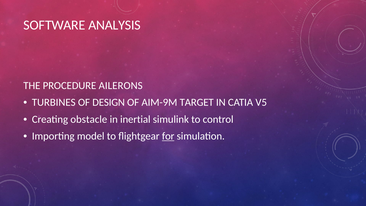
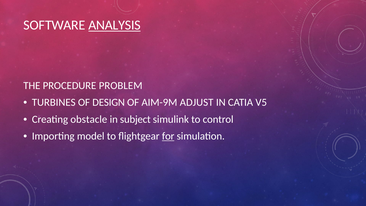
ANALYSIS underline: none -> present (114, 25)
AILERONS: AILERONS -> PROBLEM (121, 85)
TARGET: TARGET -> ADJUST (197, 102)
inertial: inertial -> subject (135, 119)
